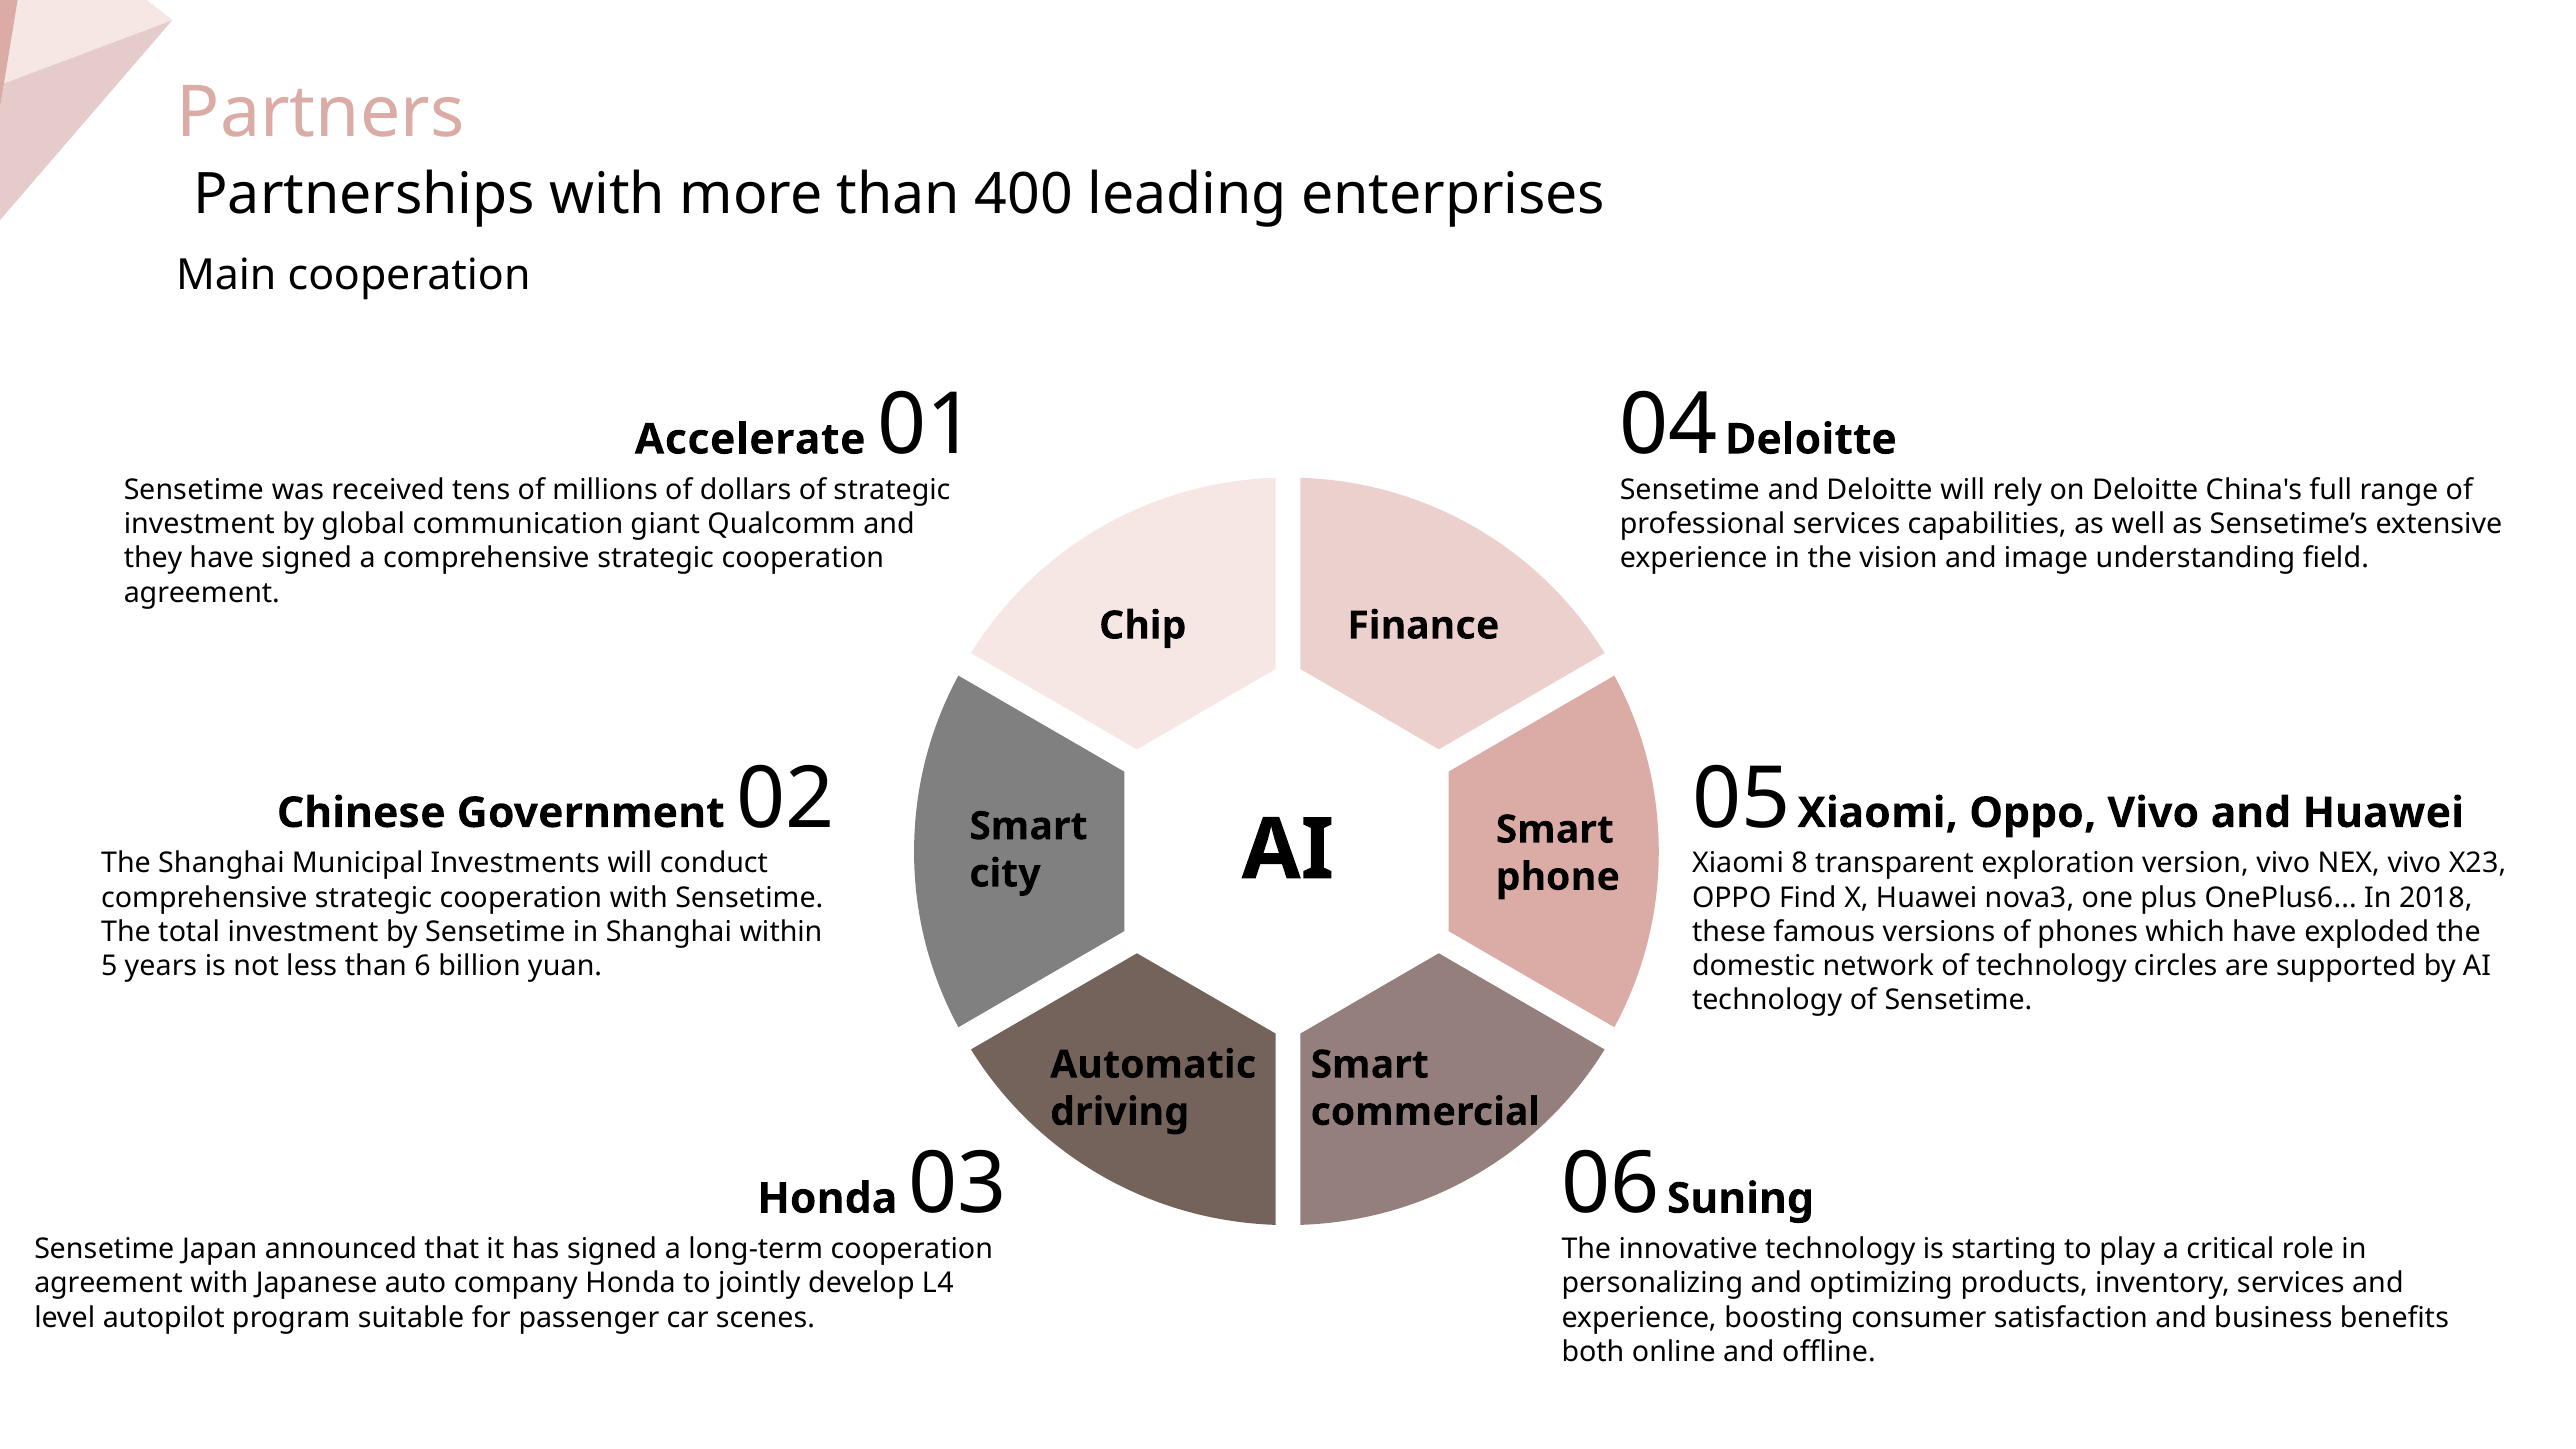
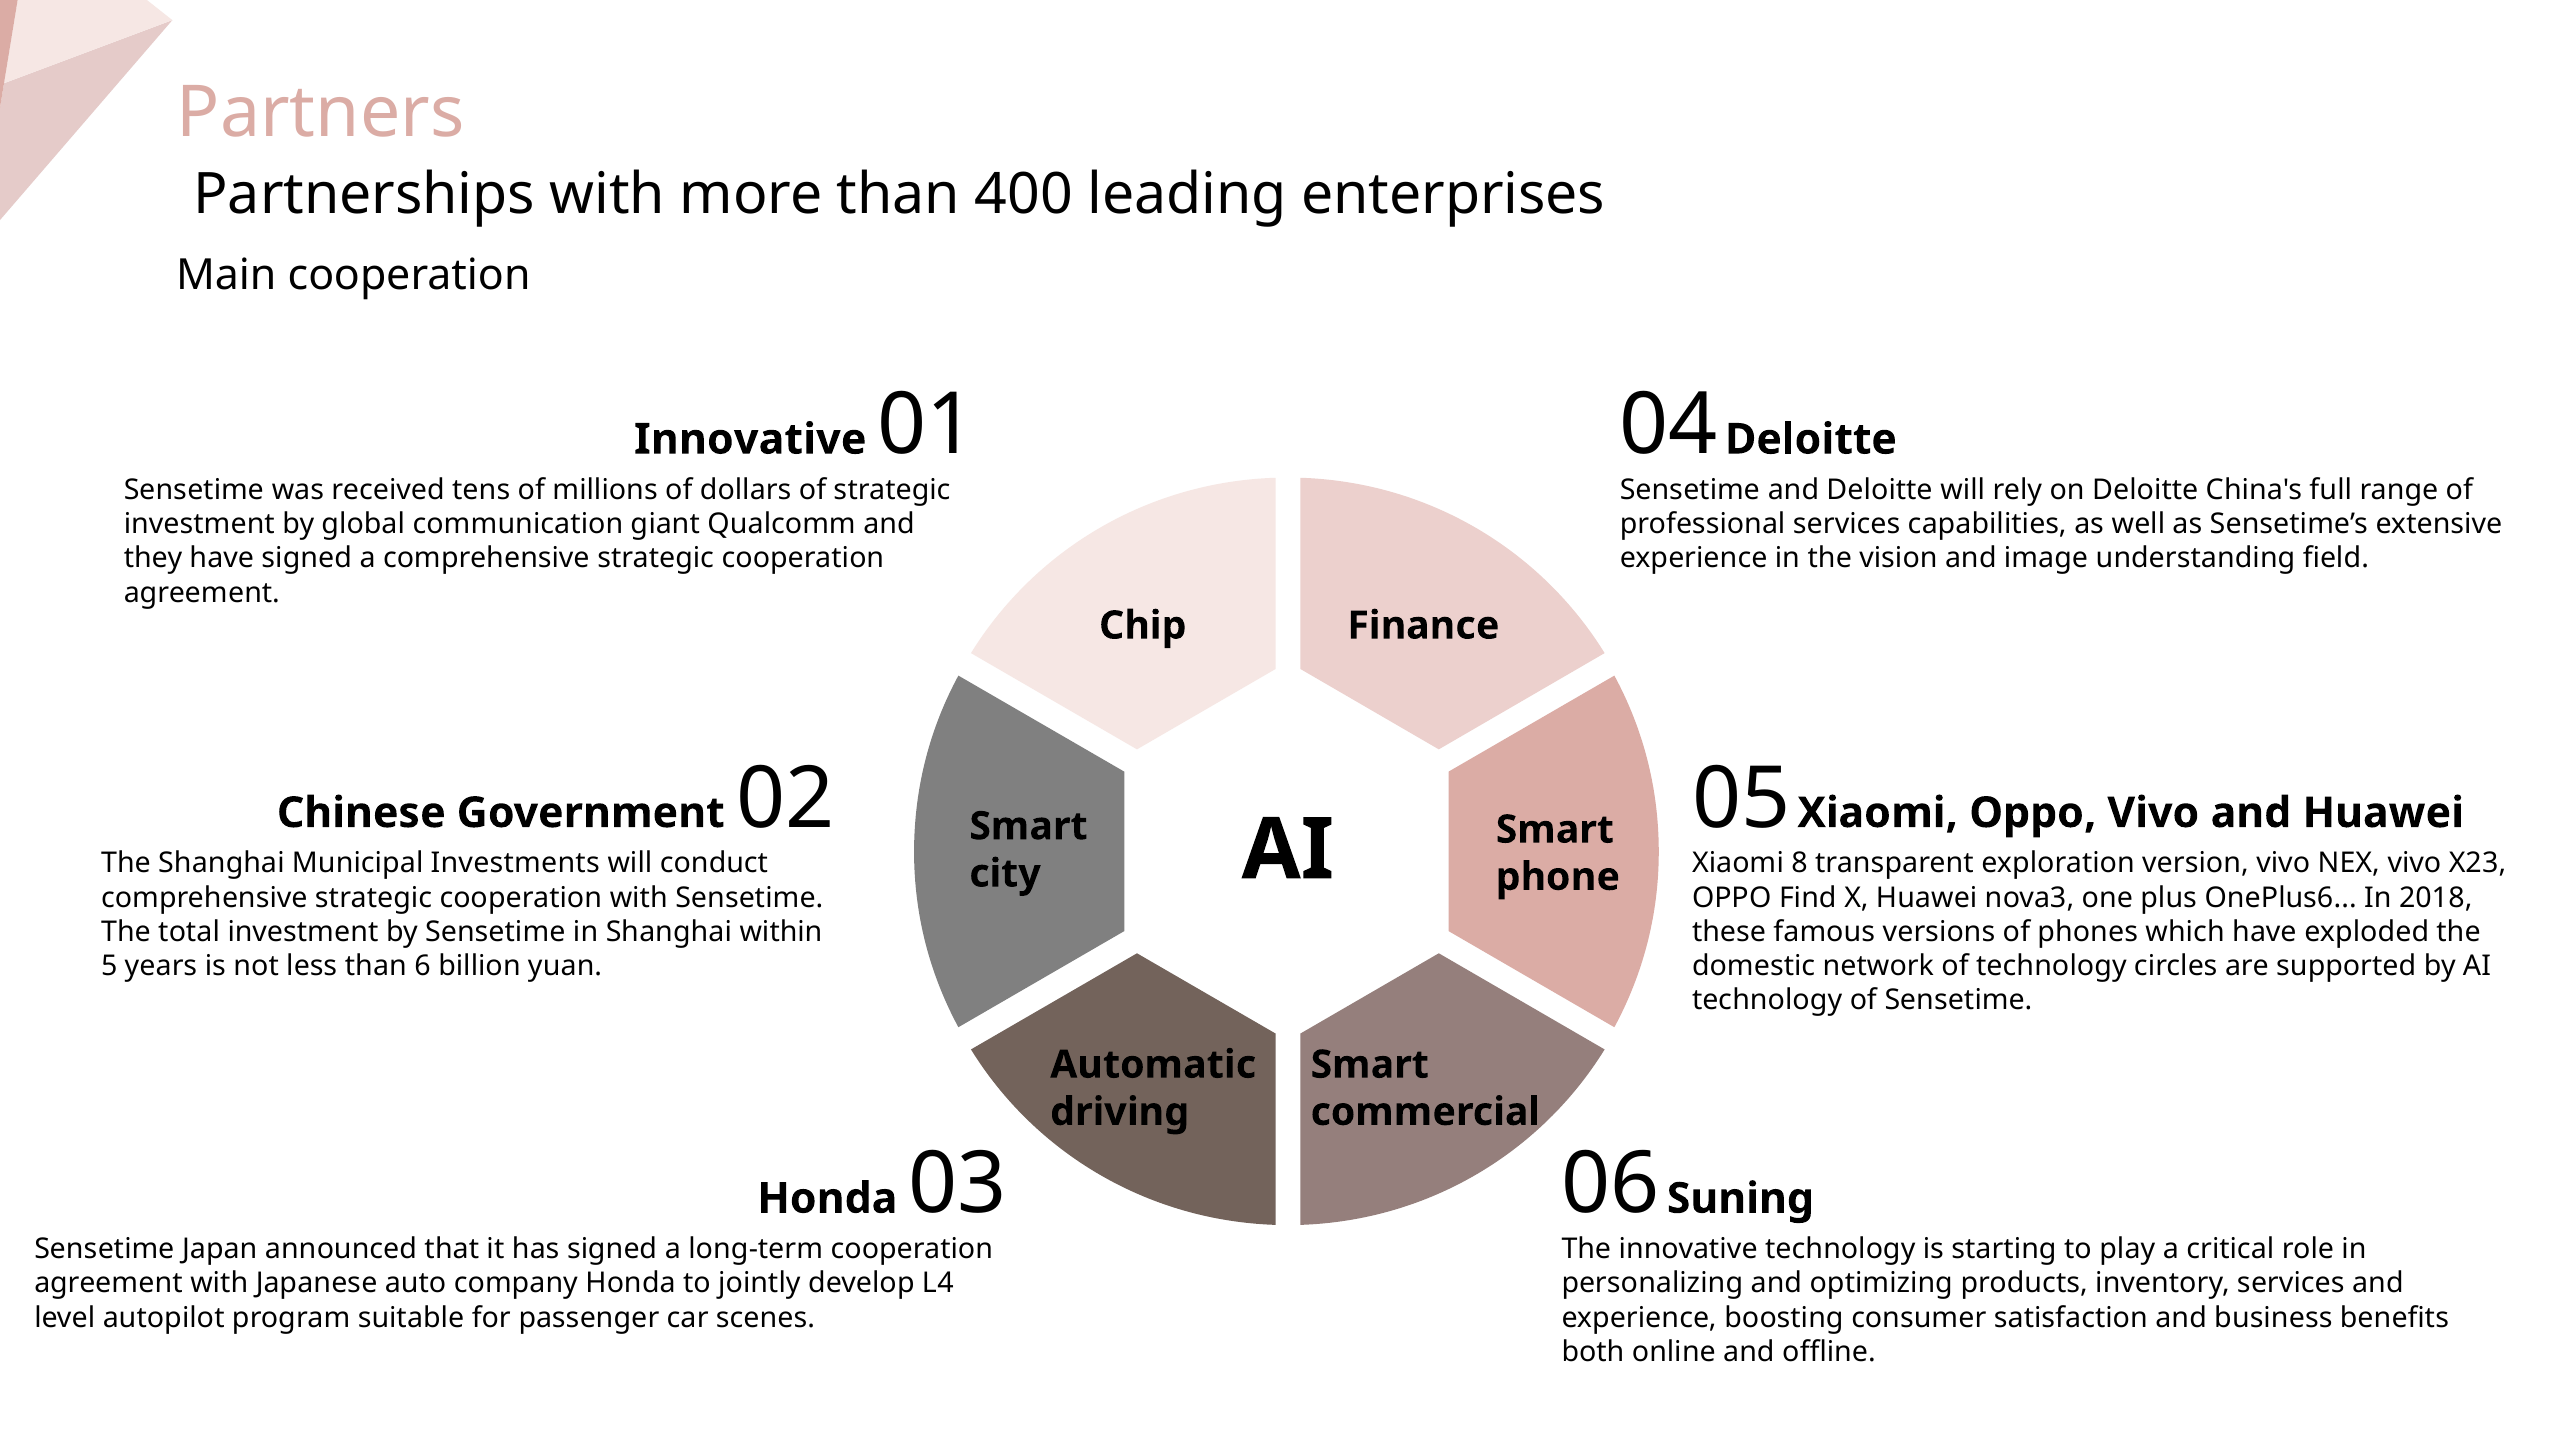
Accelerate: Accelerate -> Innovative (750, 439)
